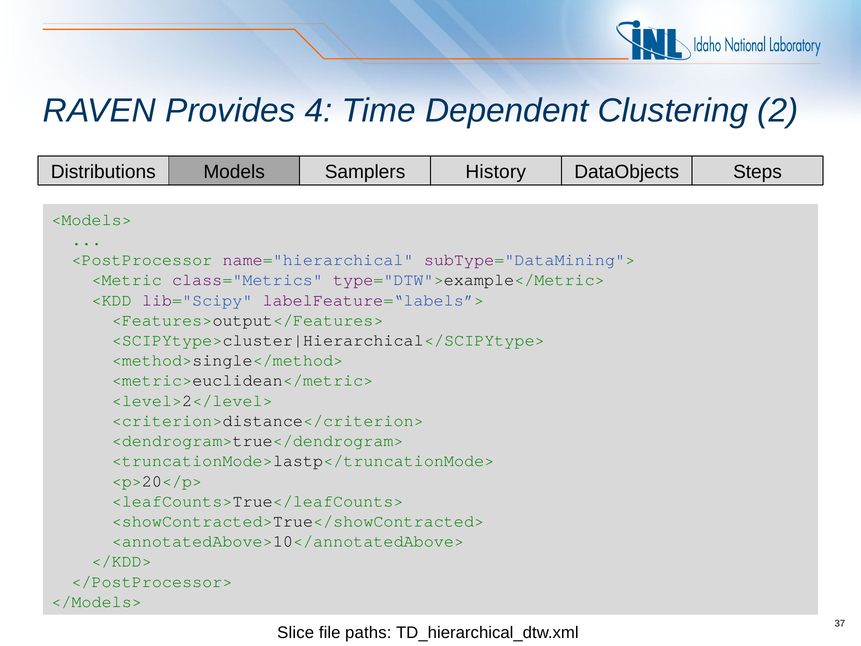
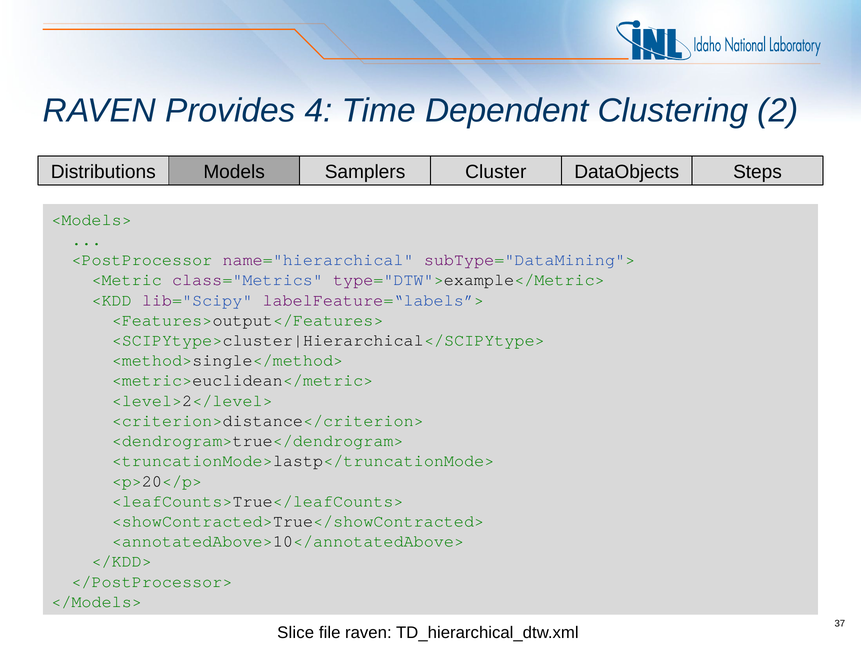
History: History -> Cluster (496, 172)
file paths: paths -> raven (368, 632)
